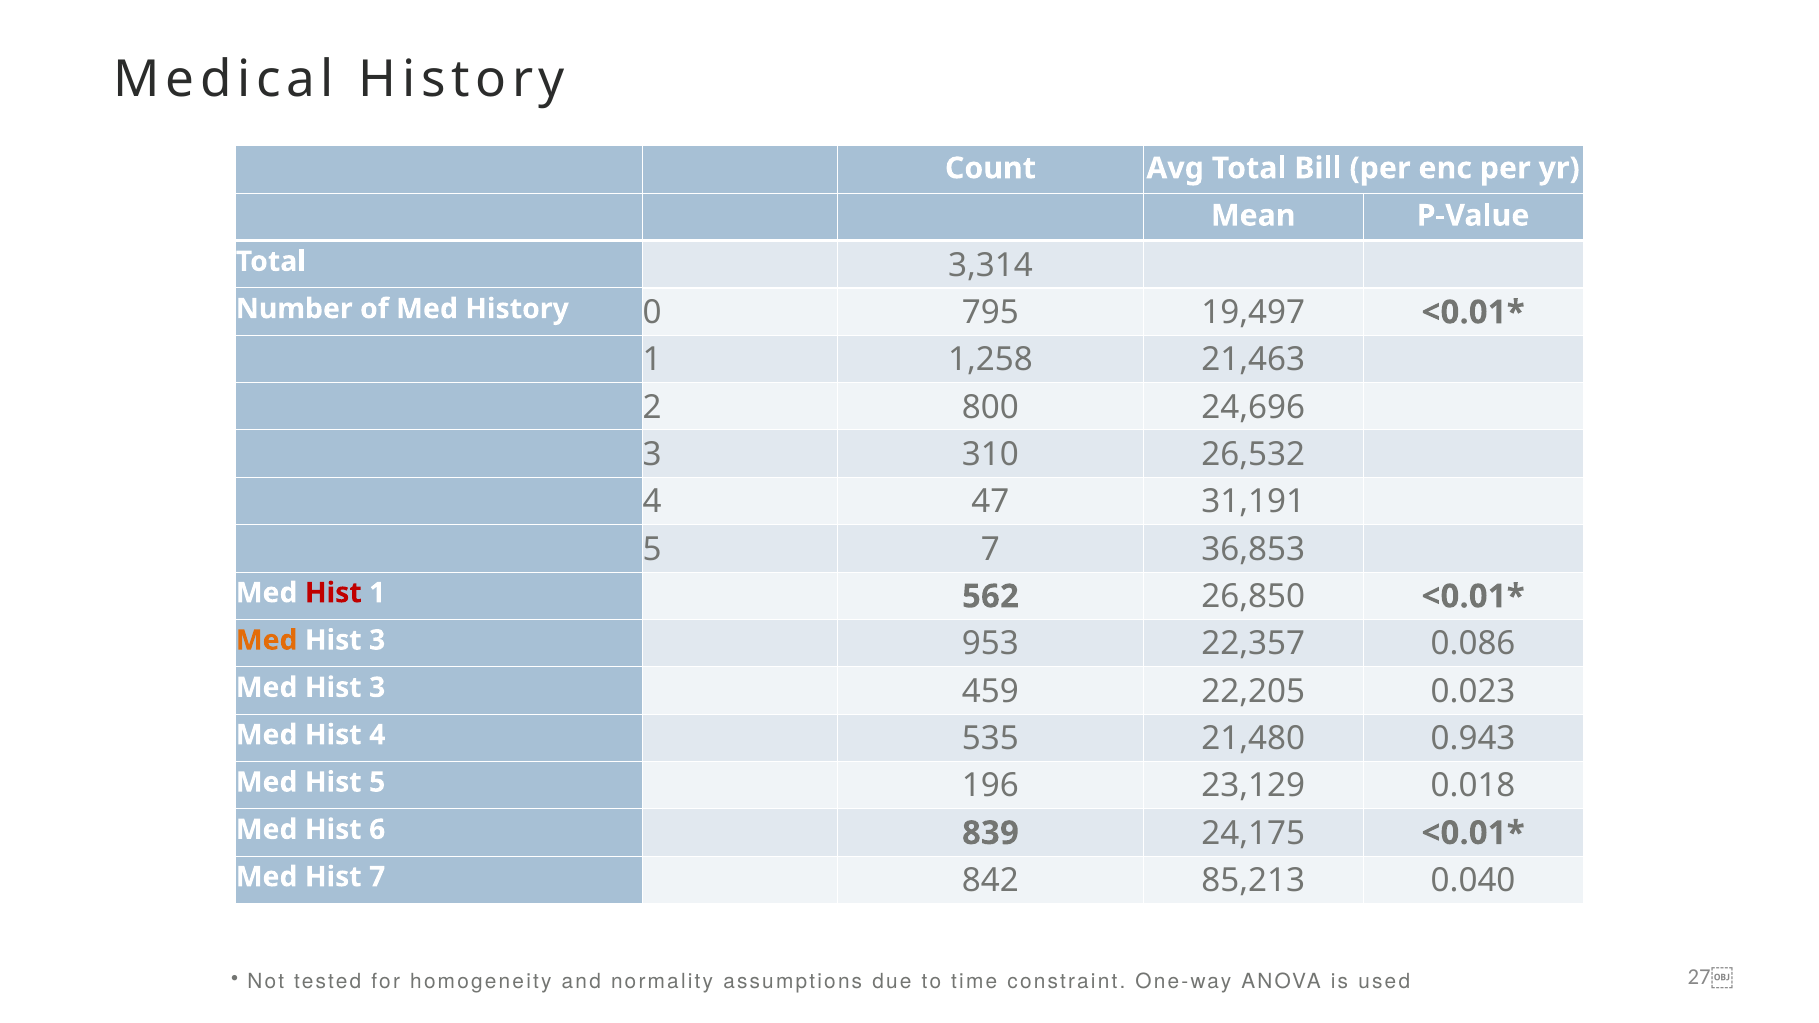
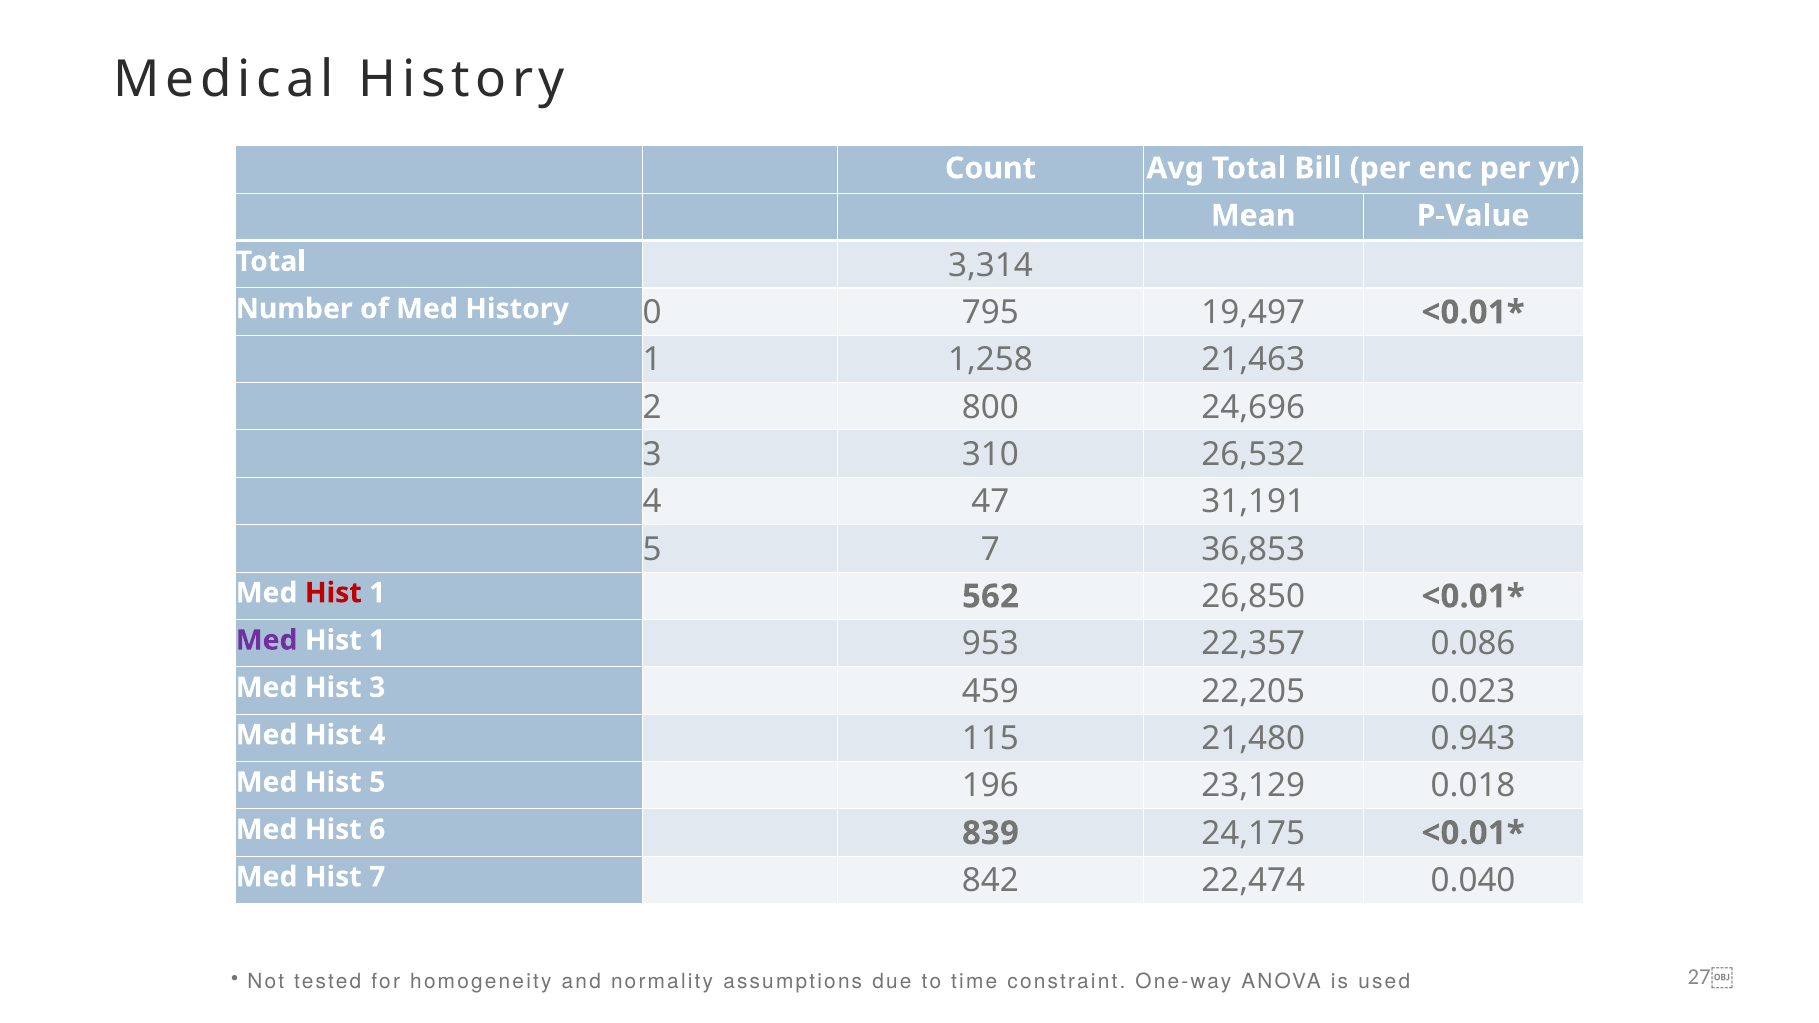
Med colour: orange -> purple (267, 641)
3: 3 -> 1 (377, 641)
535: 535 -> 115 (990, 739)
85,213: 85,213 -> 22,474 (1253, 881)
